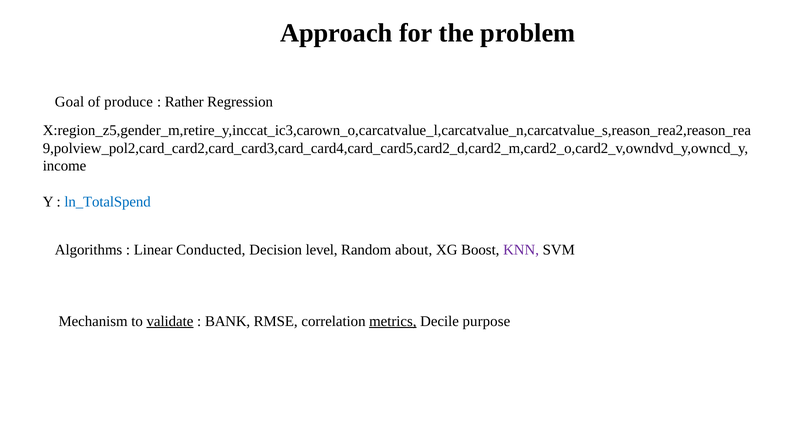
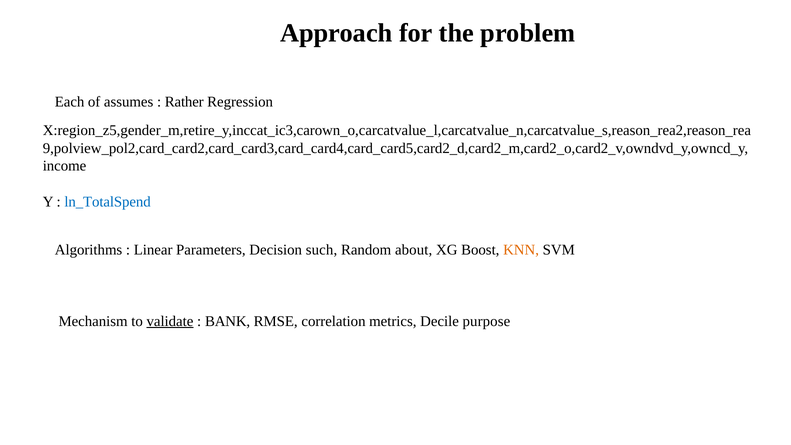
Goal: Goal -> Each (70, 102)
produce: produce -> assumes (129, 102)
Conducted: Conducted -> Parameters (211, 250)
level: level -> such (321, 250)
KNN colour: purple -> orange (521, 250)
metrics underline: present -> none (393, 321)
